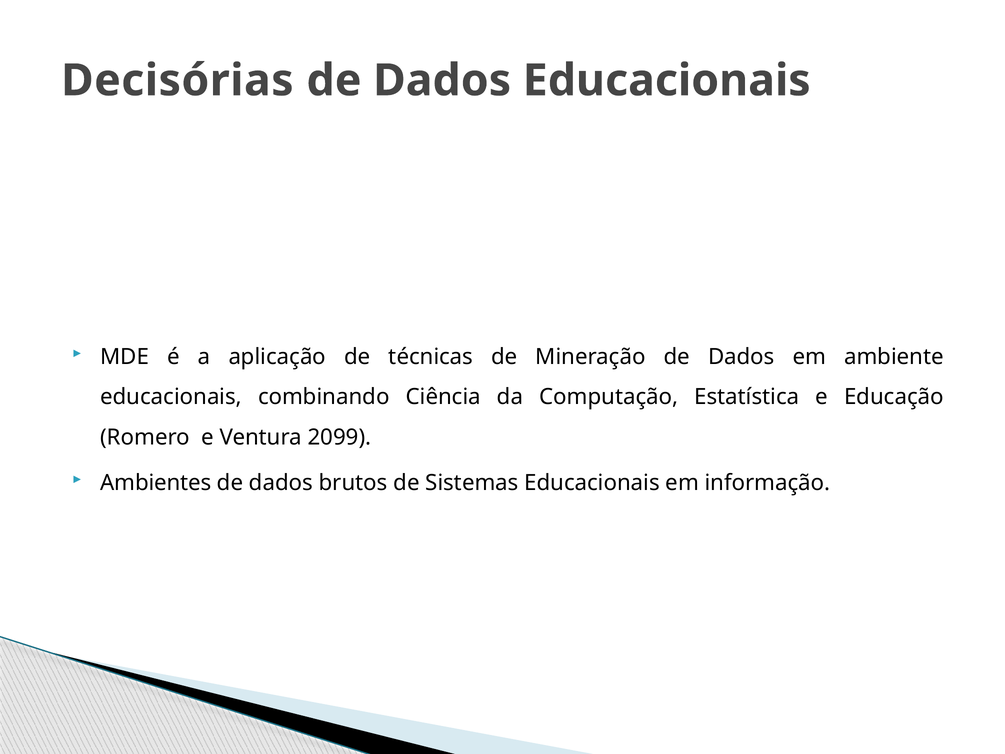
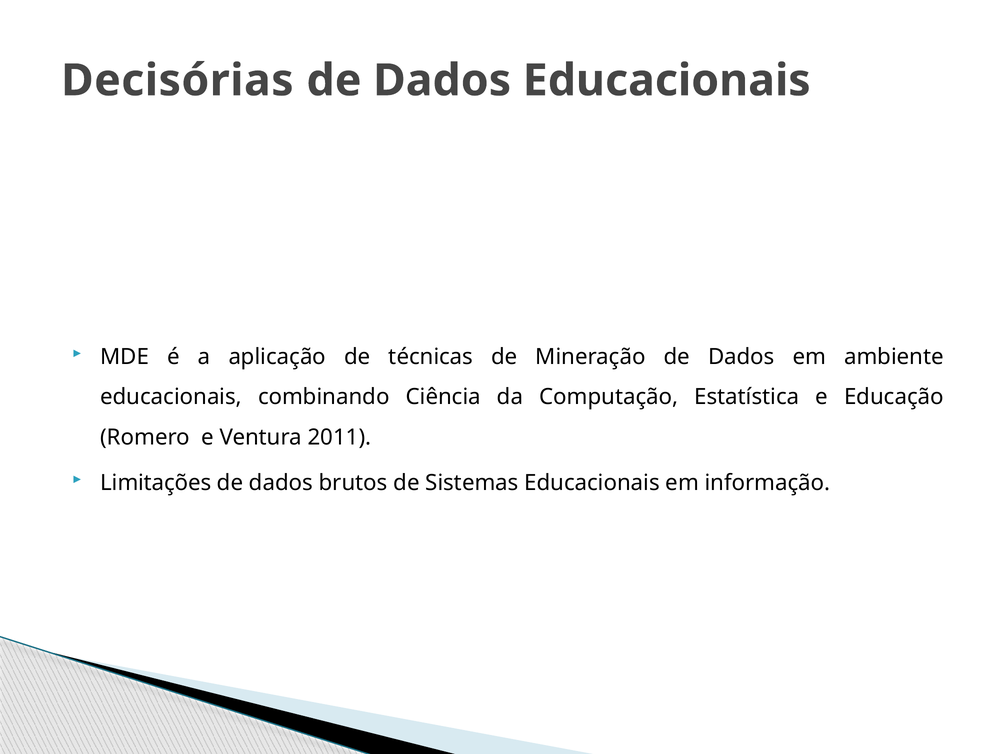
2099: 2099 -> 2011 (339, 437)
Ambientes: Ambientes -> Limitações (156, 483)
